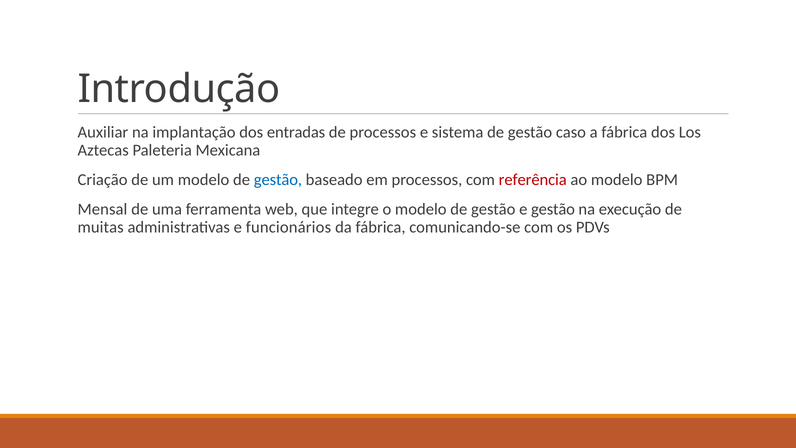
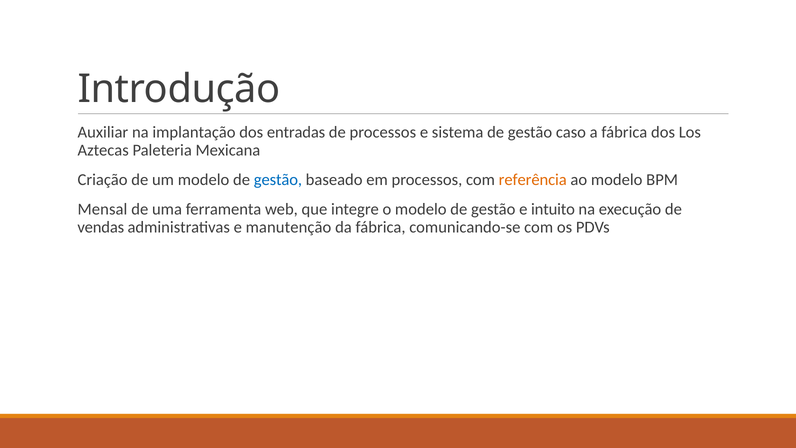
referência colour: red -> orange (533, 180)
e gestão: gestão -> intuito (553, 209)
muitas: muitas -> vendas (101, 227)
funcionários: funcionários -> manutenção (288, 227)
